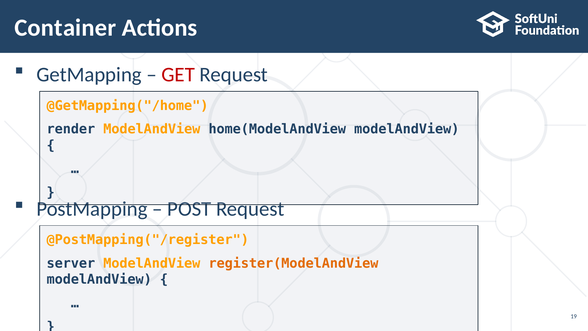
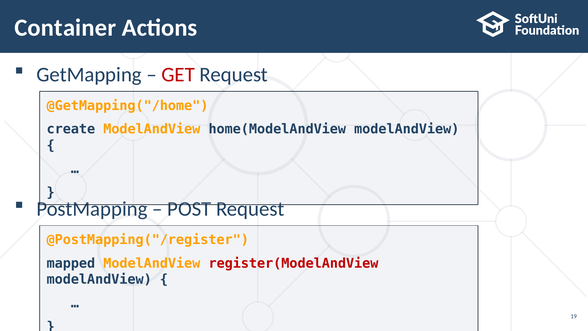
render: render -> create (71, 129)
server: server -> mapped (71, 263)
register(ModelAndView colour: orange -> red (293, 263)
